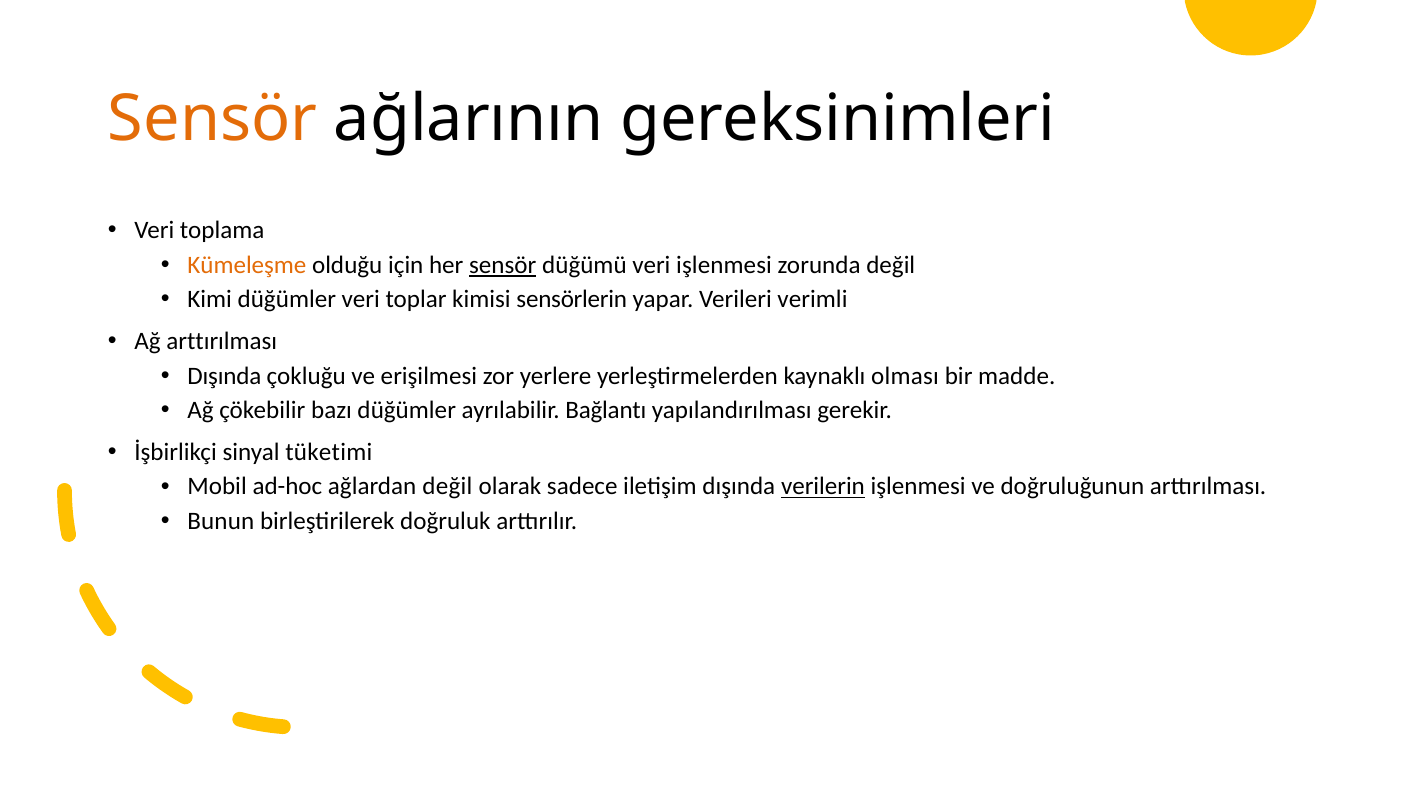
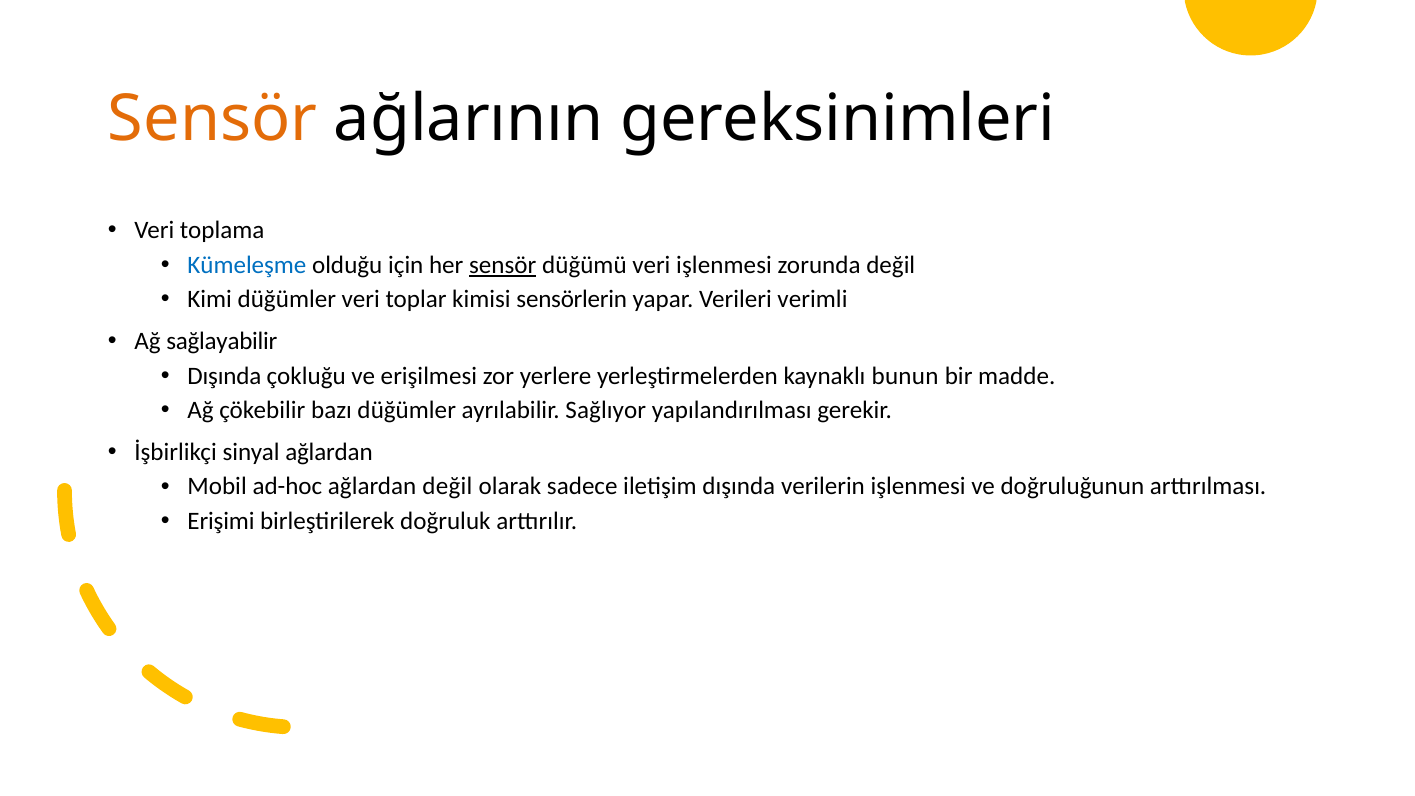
Kümeleşme colour: orange -> blue (247, 265)
Ağ arttırılması: arttırılması -> sağlayabilir (222, 341)
olması: olması -> bunun (905, 376)
Bağlantı: Bağlantı -> Sağlıyor (606, 410)
sinyal tüketimi: tüketimi -> ağlardan (329, 452)
verilerin underline: present -> none (823, 487)
Bunun: Bunun -> Erişimi (221, 521)
